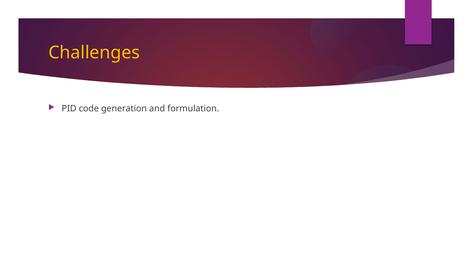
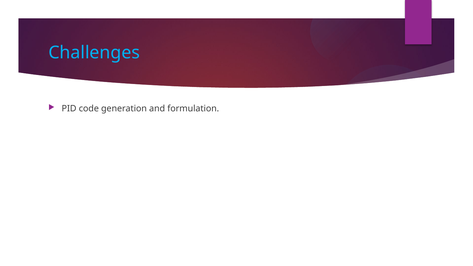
Challenges colour: yellow -> light blue (94, 53)
